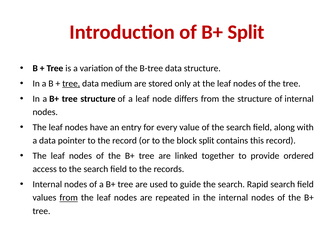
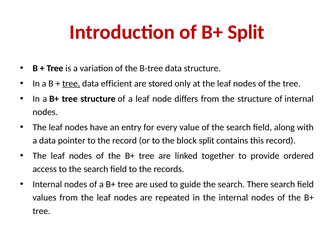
medium: medium -> efficient (117, 84)
Rapid: Rapid -> There (258, 185)
from underline: present -> none (69, 198)
